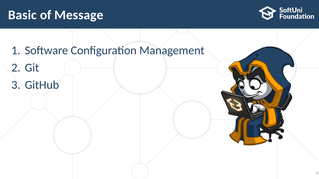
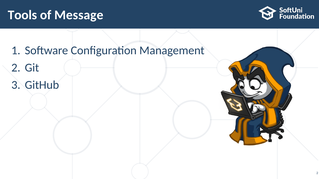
Basic: Basic -> Tools (22, 15)
